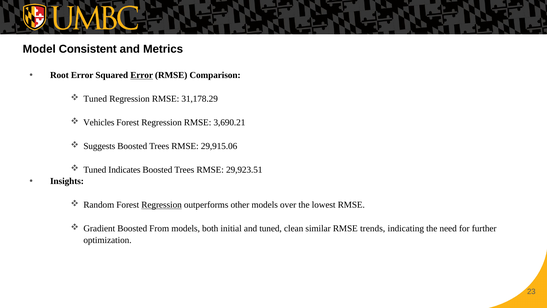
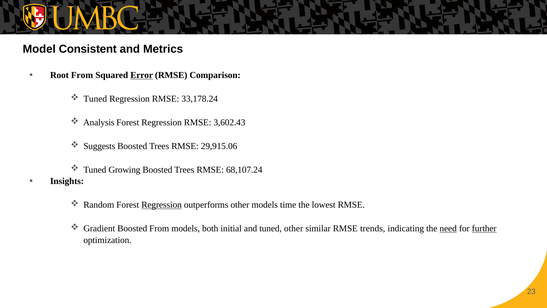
Root Error: Error -> From (82, 75)
31,178.29: 31,178.29 -> 33,178.24 (200, 99)
Vehicles: Vehicles -> Analysis (99, 122)
3,690.21: 3,690.21 -> 3,602.43 (229, 122)
Indicates: Indicates -> Growing (124, 170)
29,923.51: 29,923.51 -> 68,107.24 (244, 170)
over: over -> time (288, 205)
tuned clean: clean -> other (294, 228)
need underline: none -> present (448, 228)
further underline: none -> present (484, 228)
